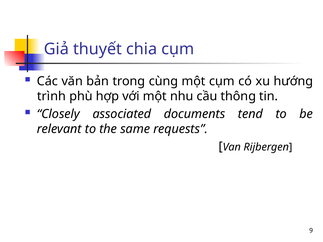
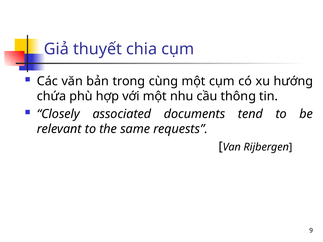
trình: trình -> chứa (52, 96)
